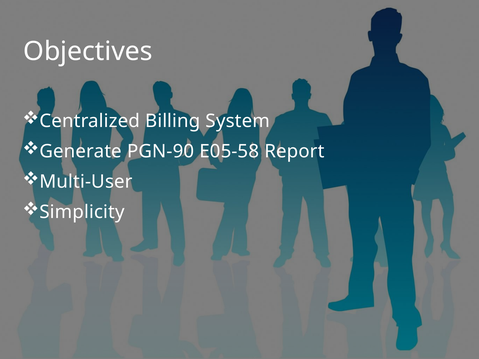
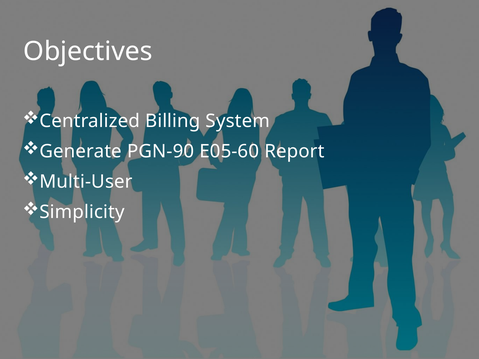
E05-58: E05-58 -> E05-60 (229, 151)
